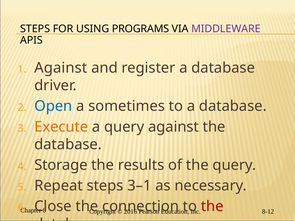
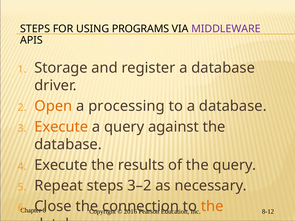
Against: Against -> Storage (61, 68)
Open colour: blue -> orange (53, 106)
sometimes: sometimes -> processing (127, 106)
Storage: Storage -> Execute (61, 165)
3–1: 3–1 -> 3–2 (139, 186)
the colour: red -> orange (212, 207)
